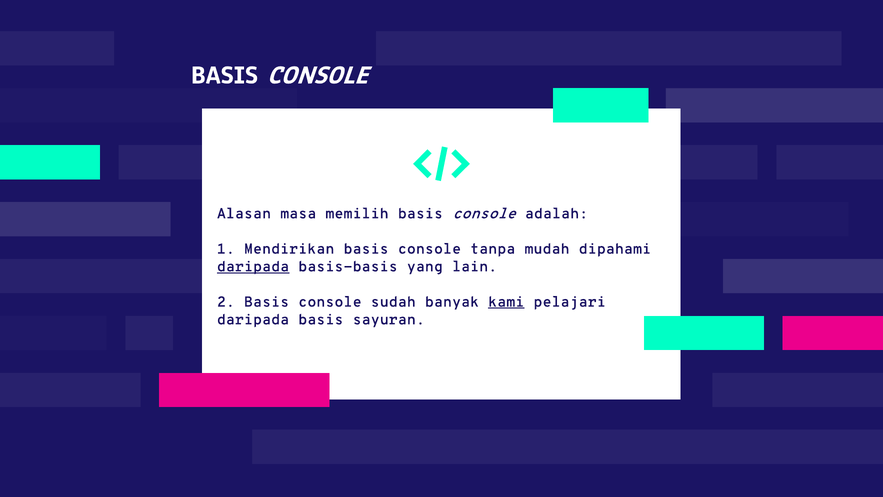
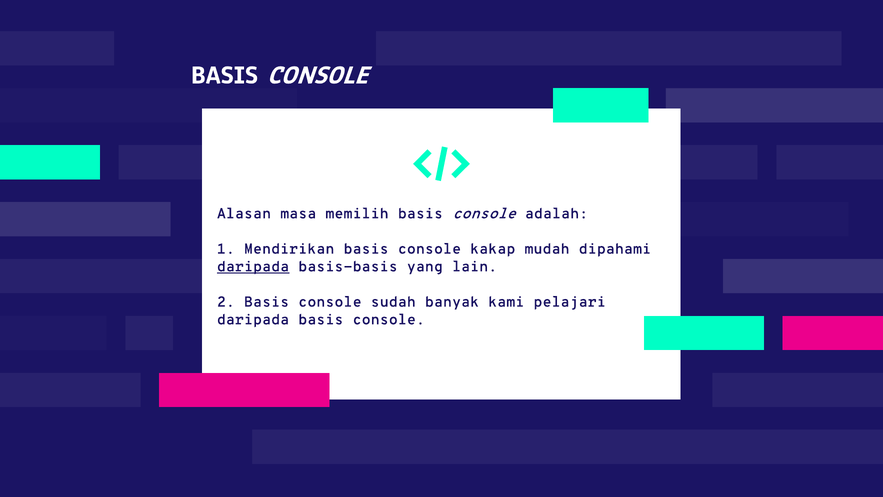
tanpa: tanpa -> kakap (493, 249)
kami underline: present -> none (506, 302)
daripada basis sayuran: sayuran -> console (389, 319)
